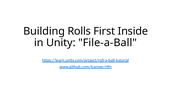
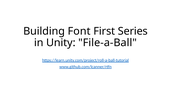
Rolls: Rolls -> Font (79, 31)
Inside: Inside -> Series (133, 31)
